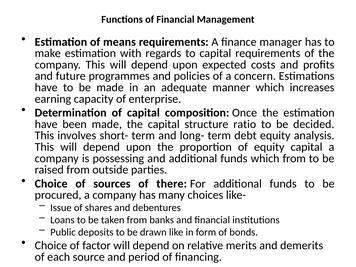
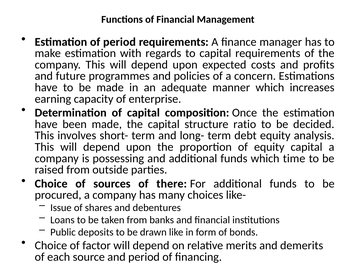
of means: means -> period (119, 42)
which from: from -> time (294, 158)
